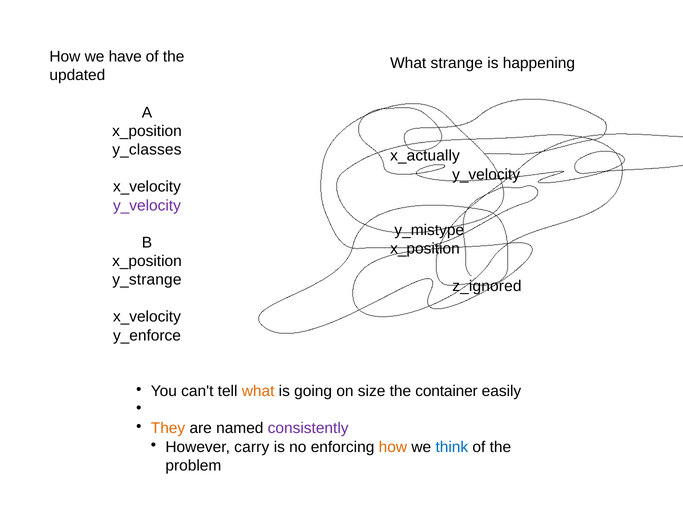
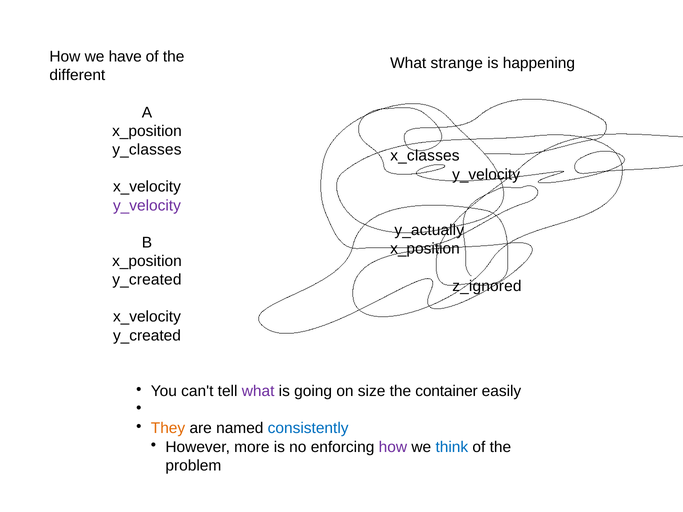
updated: updated -> different (77, 75)
x_actually: x_actually -> x_classes (425, 156)
y_mistype: y_mistype -> y_actually (429, 230)
y_strange: y_strange -> y_created (147, 280)
y_enforce: y_enforce -> y_created (147, 336)
what colour: orange -> purple (258, 391)
consistently colour: purple -> blue (308, 428)
carry: carry -> more (252, 447)
how colour: orange -> purple (393, 447)
